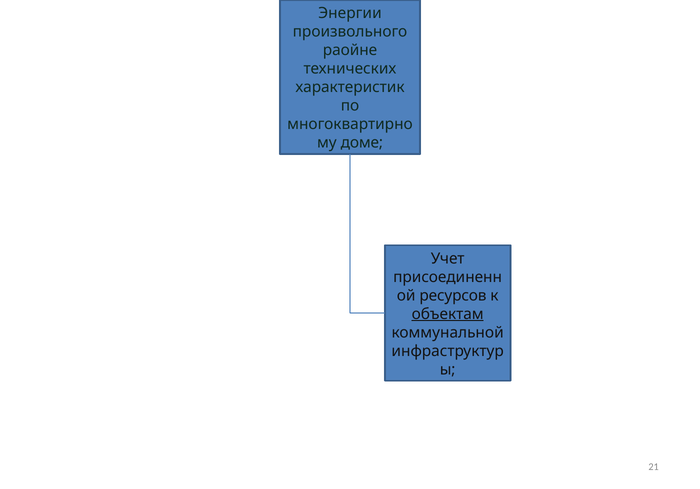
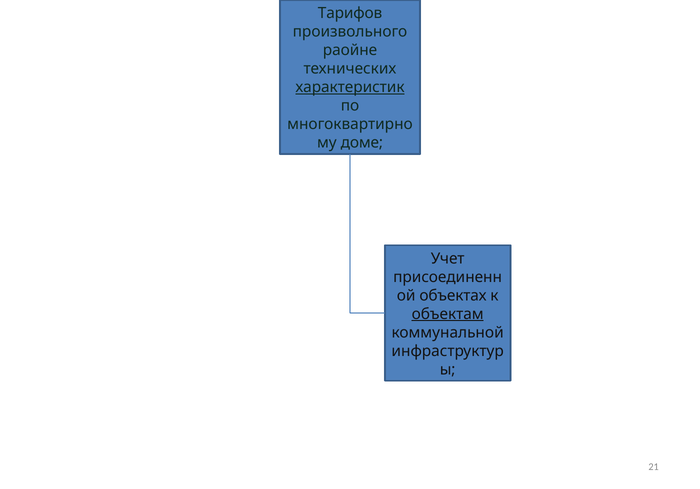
Энергии: Энергии -> Тарифов (350, 13)
характеристик underline: none -> present (350, 87)
ресурсов: ресурсов -> объектах (453, 296)
